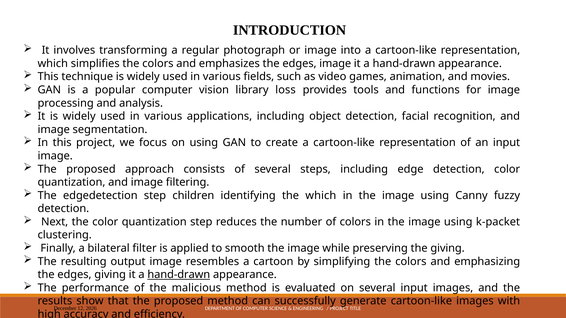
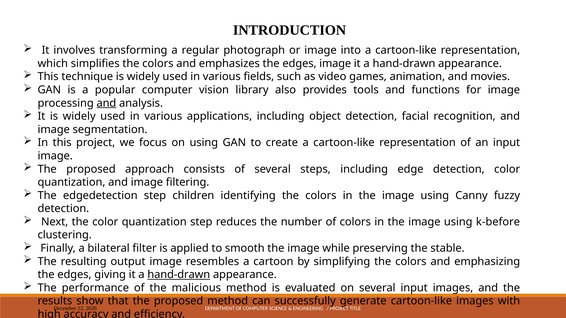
loss: loss -> also (286, 90)
and underline: none -> present (106, 103)
identifying the which: which -> colors (321, 196)
k-packet: k-packet -> k-before (498, 222)
the giving: giving -> stable (448, 249)
